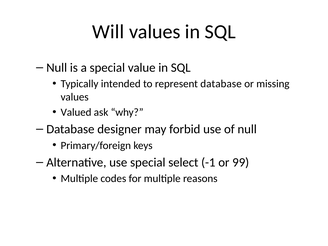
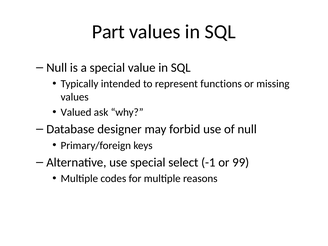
Will: Will -> Part (108, 32)
represent database: database -> functions (221, 84)
